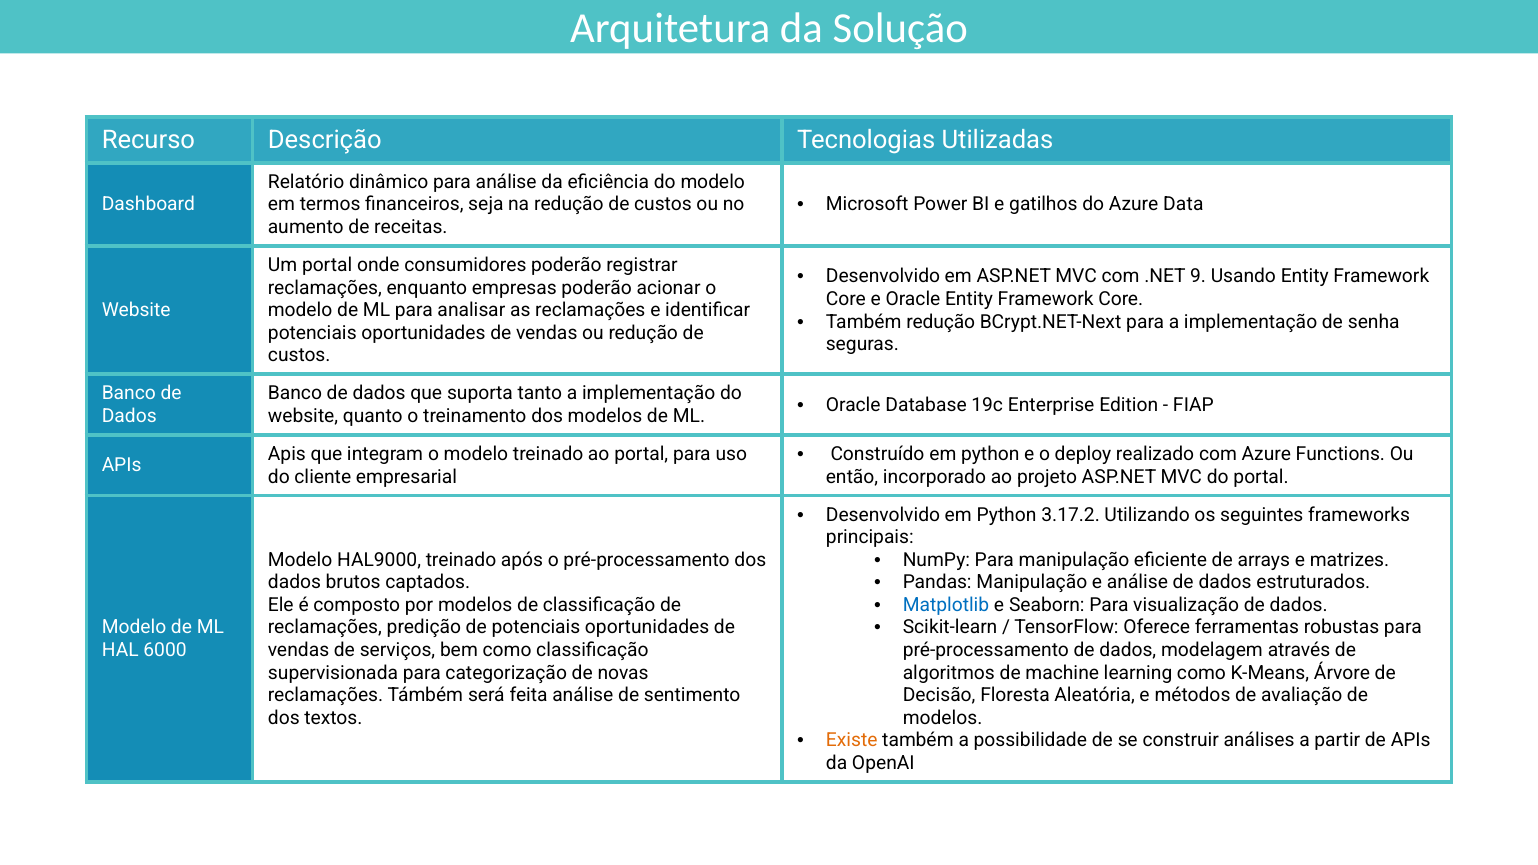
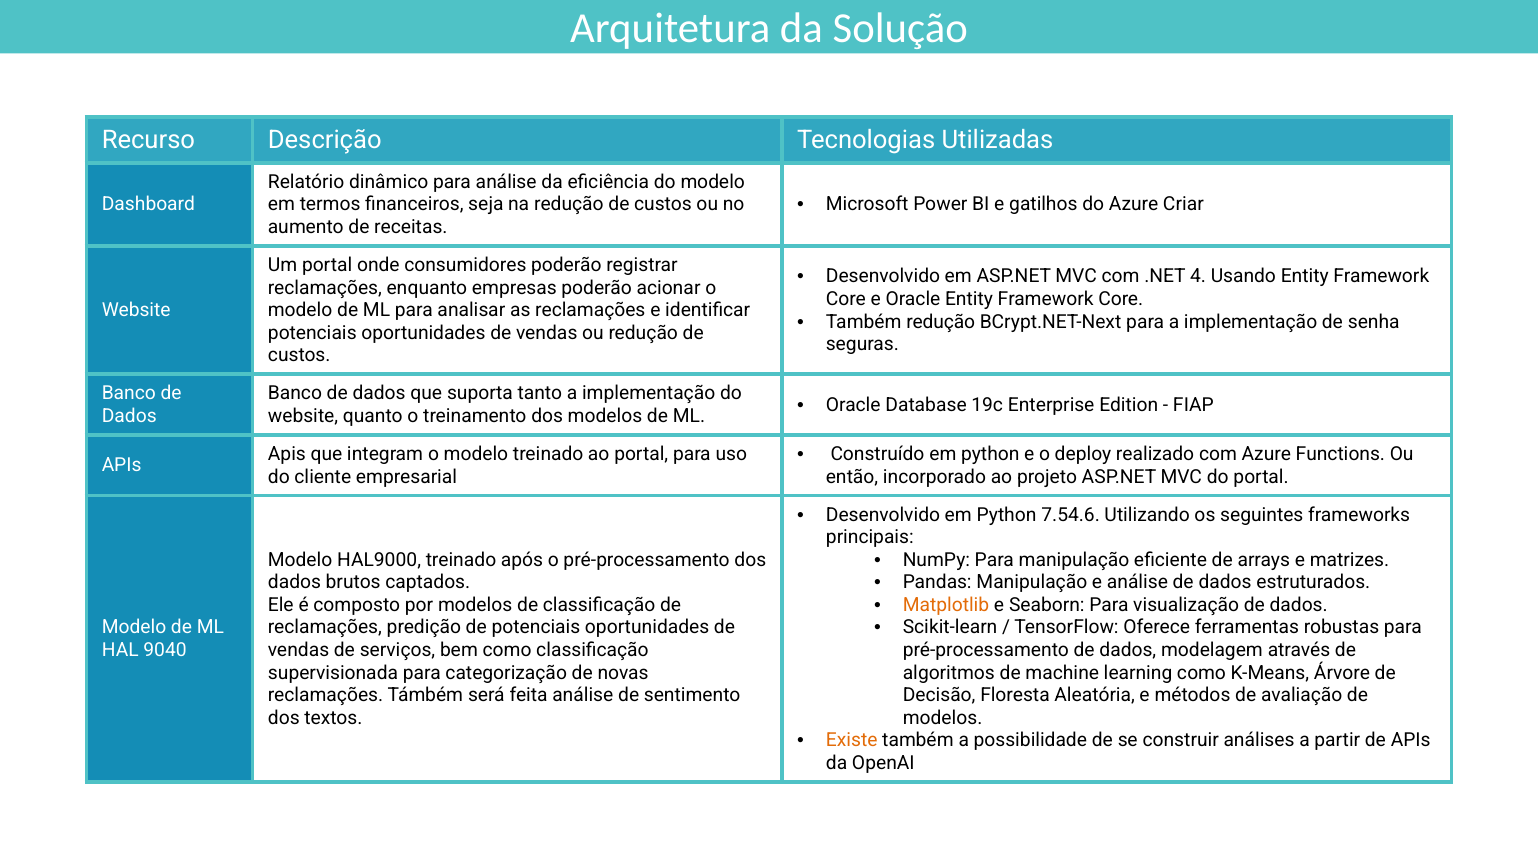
Data: Data -> Criar (1183, 205)
9: 9 -> 4 (1198, 277)
3.17.2: 3.17.2 -> 7.54.6 (1071, 515)
Matplotlib colour: blue -> orange (946, 605)
6000: 6000 -> 9040 (165, 650)
